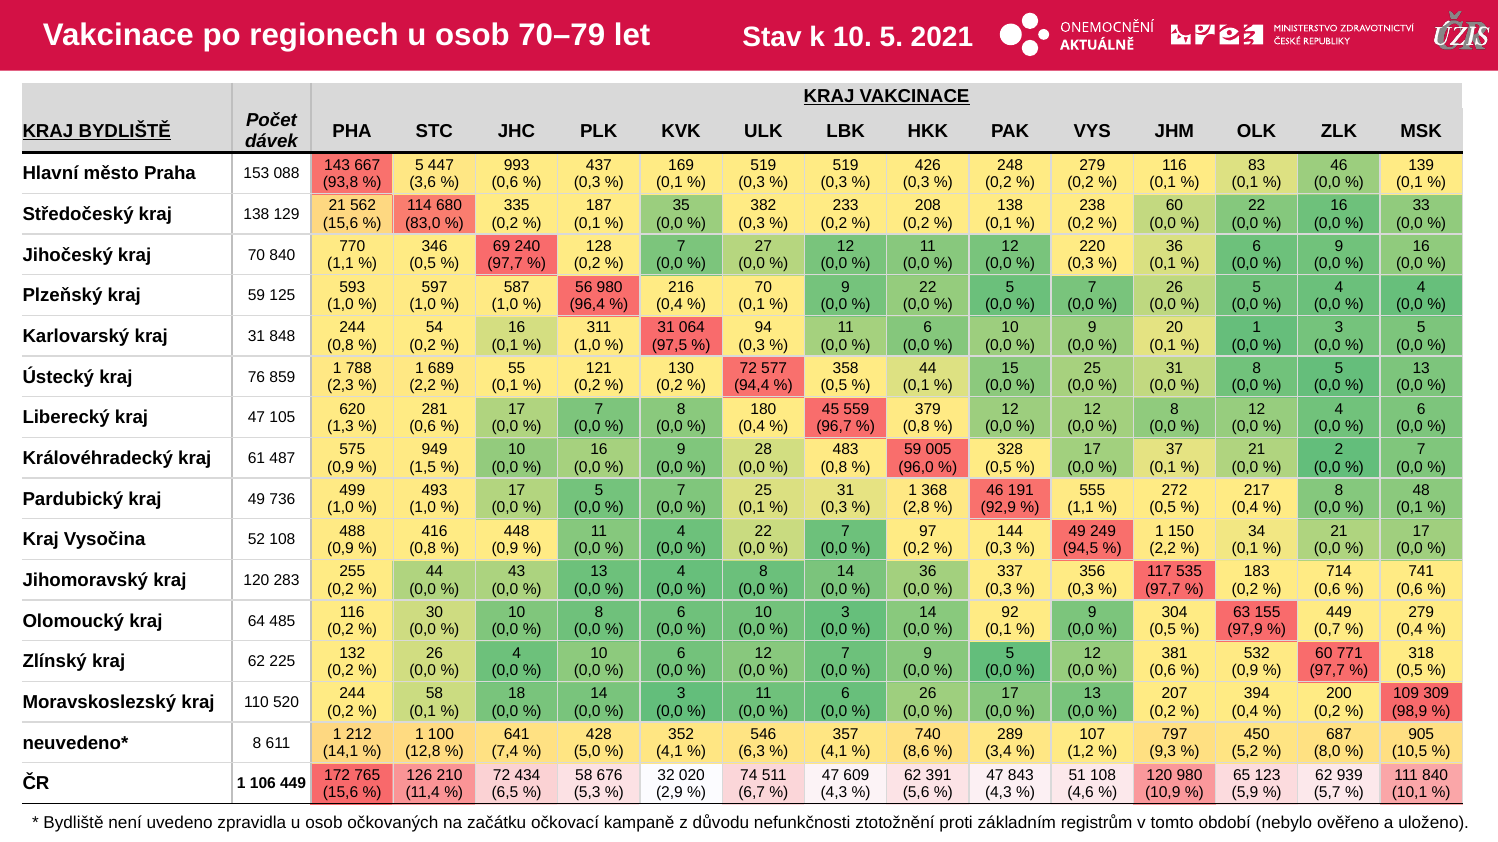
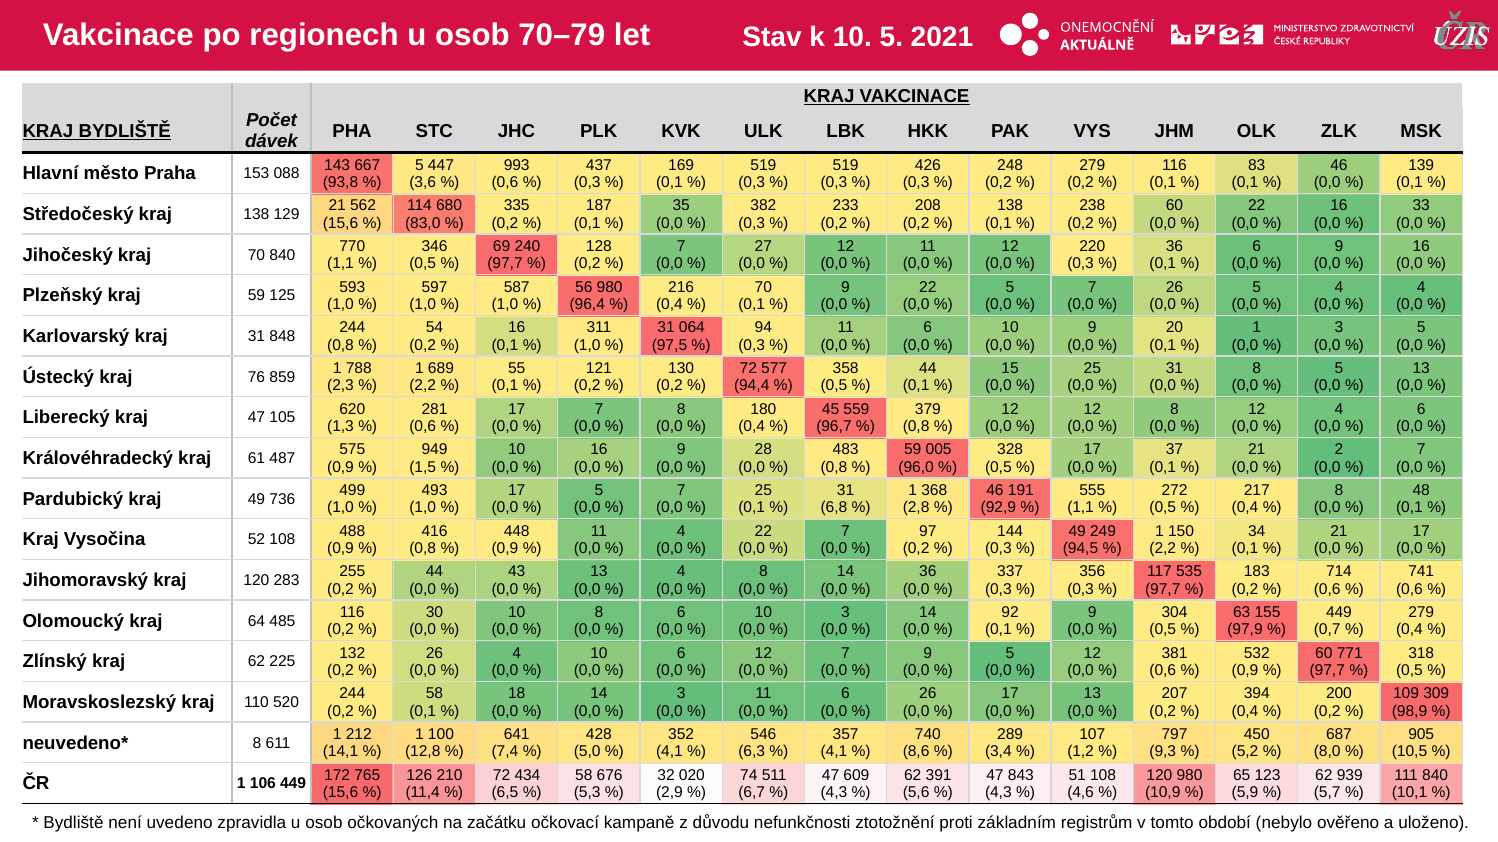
0,3: 0,3 -> 6,8 (834, 508)
